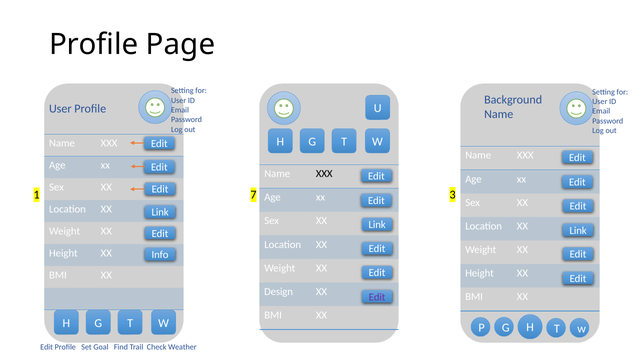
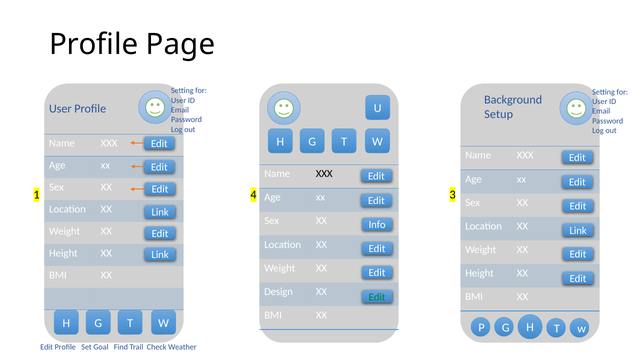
Name: Name -> Setup (499, 114)
7: 7 -> 4 (253, 195)
Link: Link -> Info (377, 225)
Info: Info -> Link (160, 255)
Edit colour: purple -> green (377, 297)
